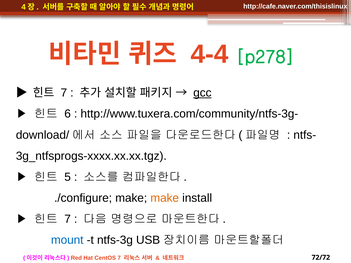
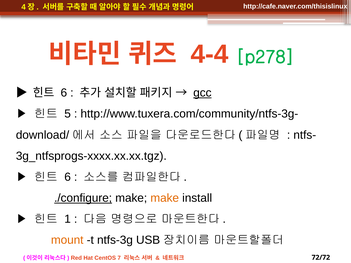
7: 7 -> 6 (64, 93)
6: 6 -> 5 (68, 114)
5: 5 -> 6 (68, 177)
./configure underline: none -> present (83, 198)
7: 7 -> 1 (68, 219)
mount colour: blue -> orange (67, 240)
